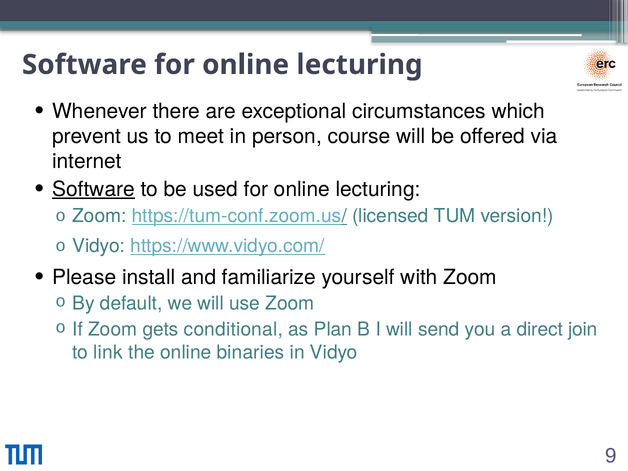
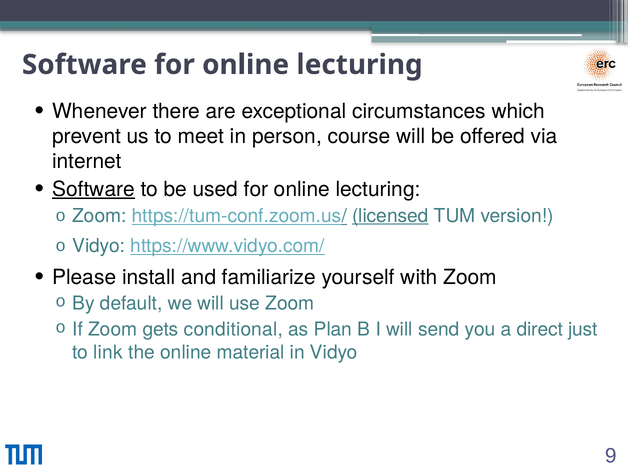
licensed underline: none -> present (390, 216)
join: join -> just (583, 329)
binaries: binaries -> material (251, 352)
